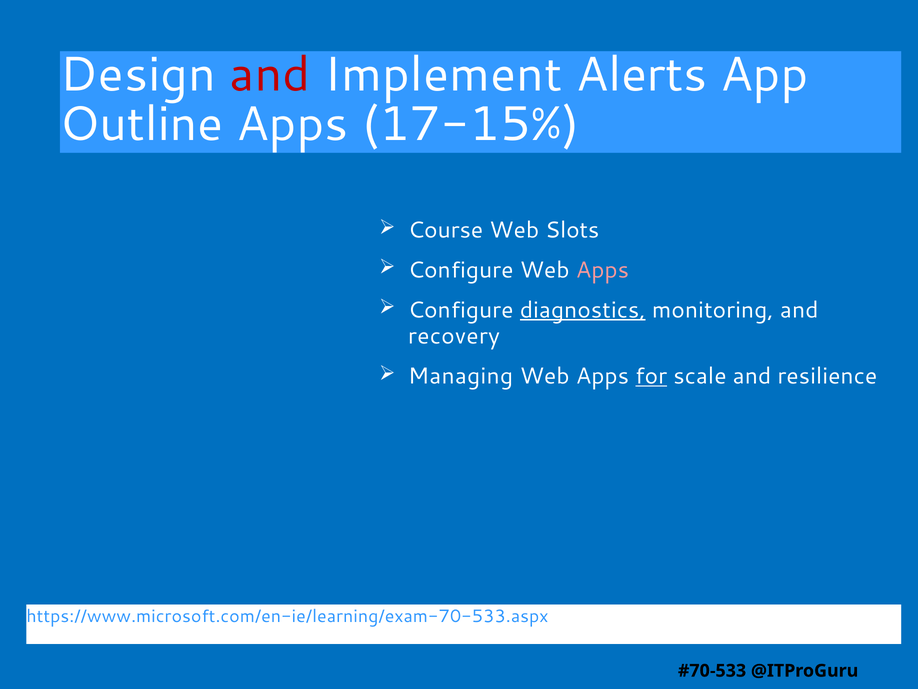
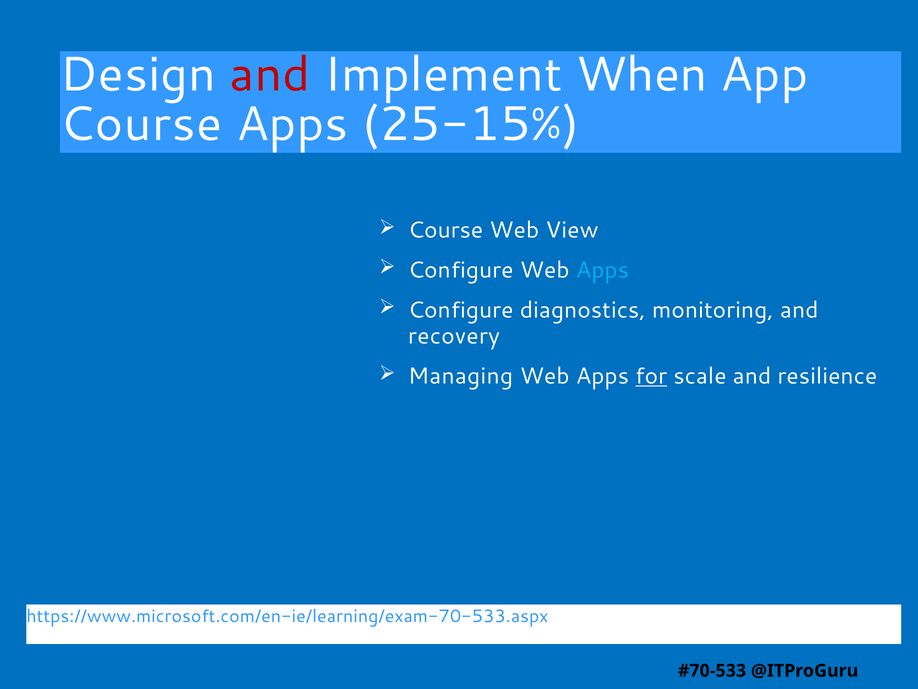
Alerts: Alerts -> When (642, 75)
Outline: Outline -> Course (141, 124)
17-15%: 17-15% -> 25-15% (471, 124)
Slots: Slots -> View (572, 230)
Apps colour: pink -> light blue (602, 270)
diagnostics underline: present -> none (583, 310)
